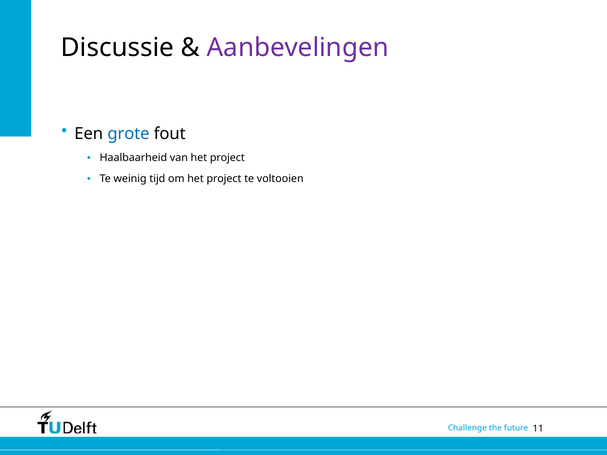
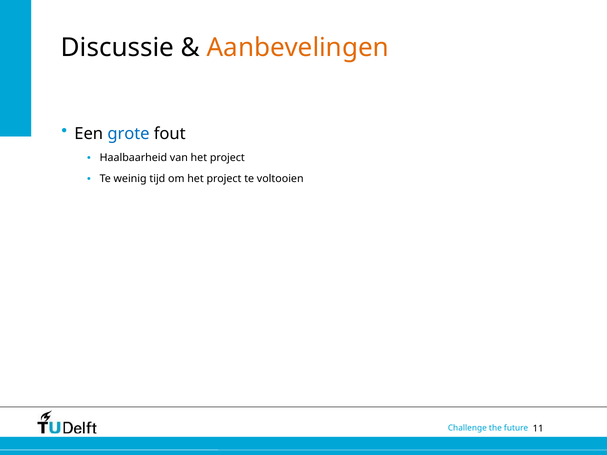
Aanbevelingen colour: purple -> orange (298, 48)
